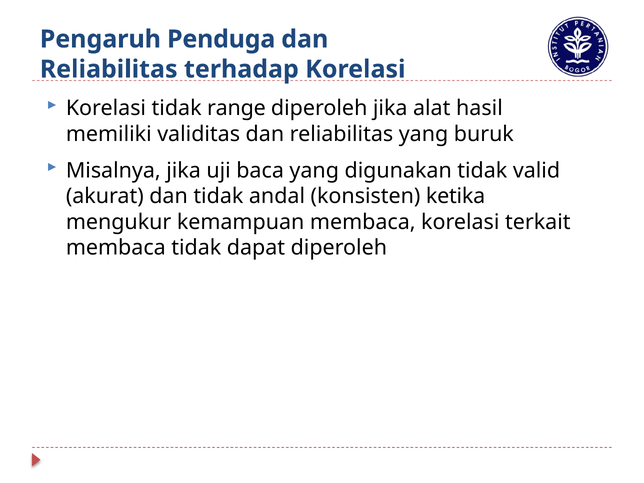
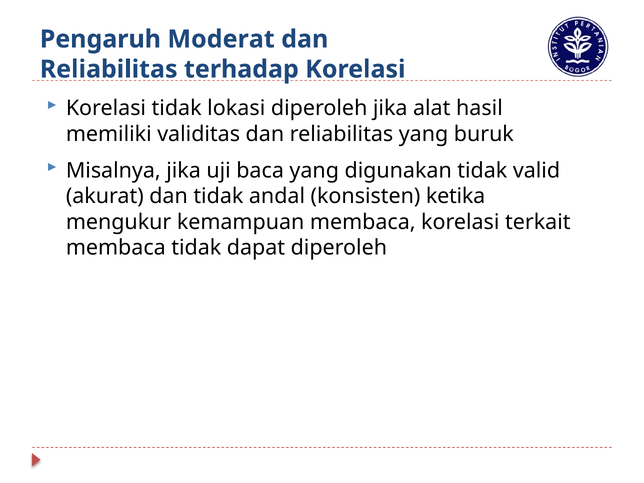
Penduga: Penduga -> Moderat (221, 39)
range: range -> lokasi (236, 108)
